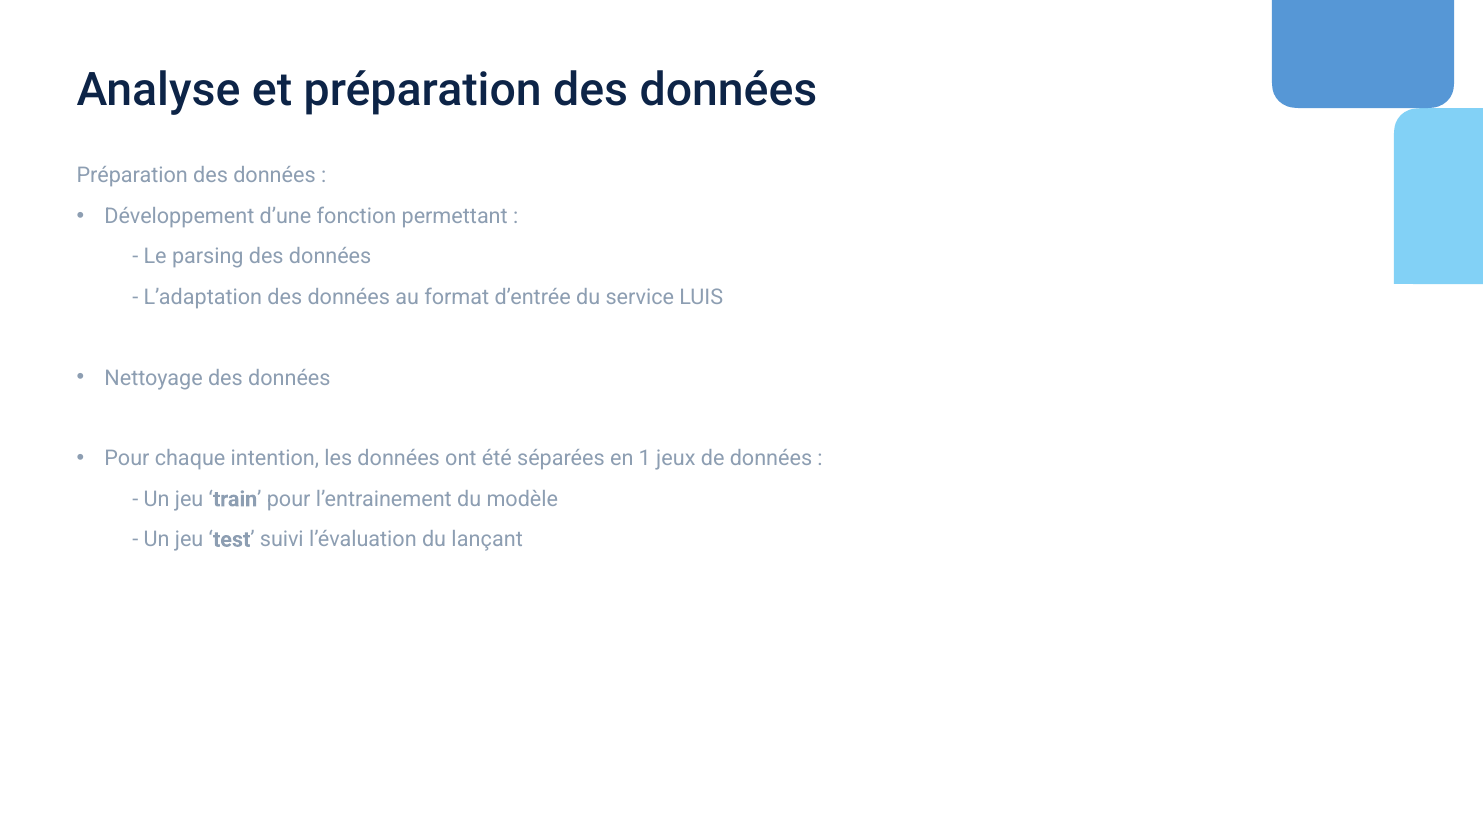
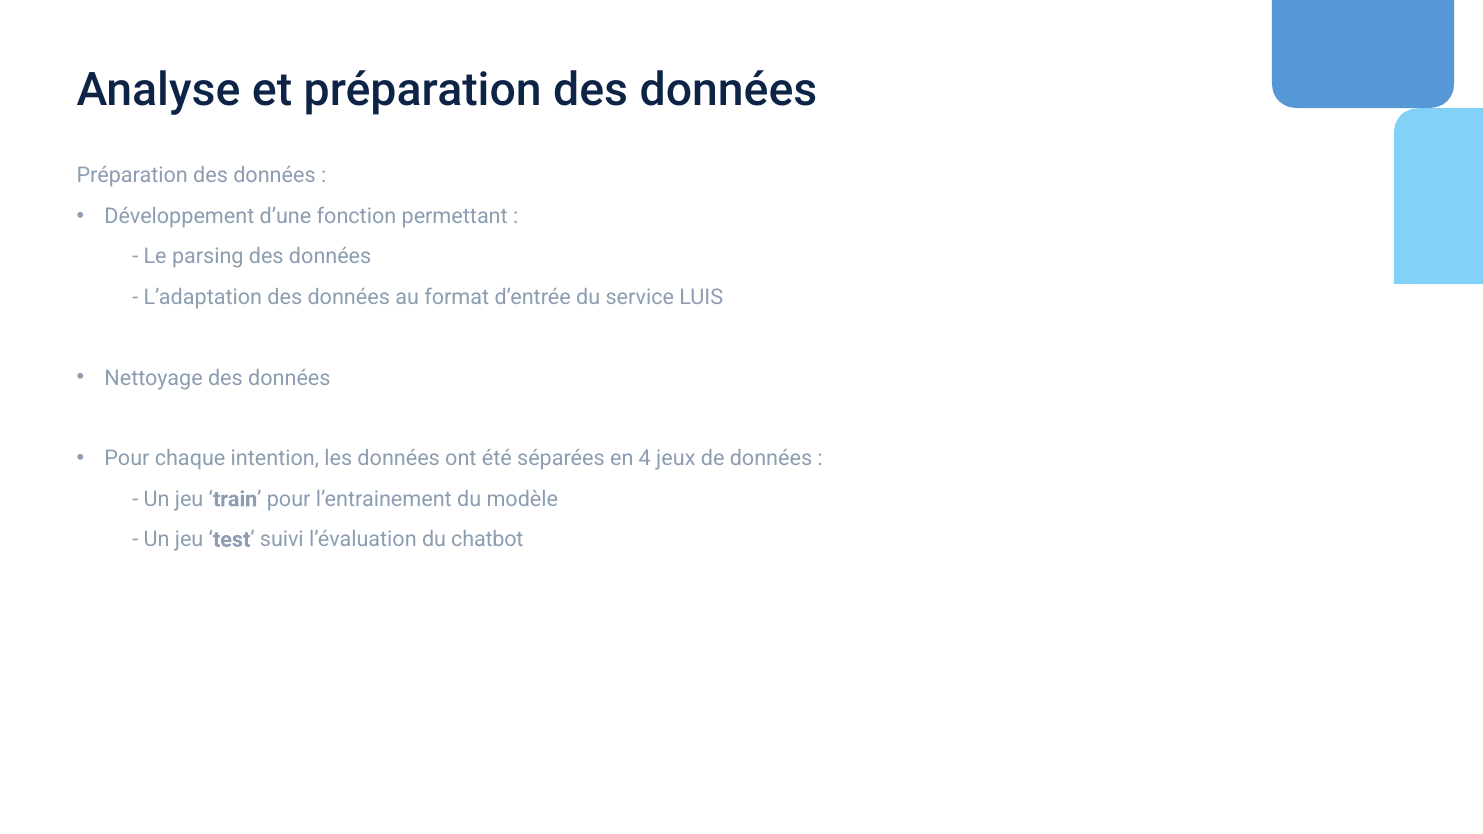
1: 1 -> 4 (645, 459)
lançant: lançant -> chatbot (487, 540)
